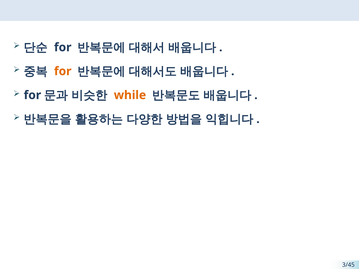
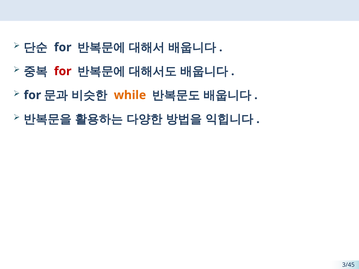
for colour: orange -> red (63, 71)
